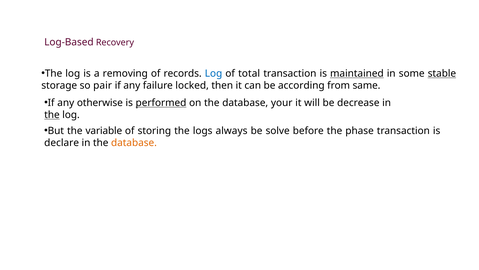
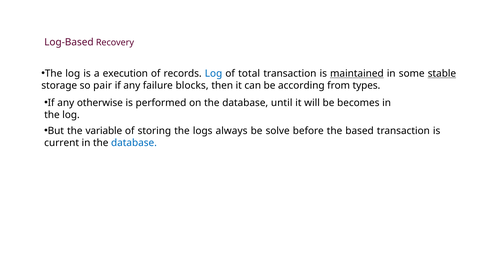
removing: removing -> execution (125, 73)
locked: locked -> blocks (192, 85)
same: same -> types (366, 85)
performed underline: present -> none (161, 103)
your: your -> until (282, 103)
decrease: decrease -> becomes (358, 103)
the underline: present -> none (52, 115)
phase: phase -> based (360, 130)
declare: declare -> current (62, 142)
database colour: orange -> blue (134, 142)
